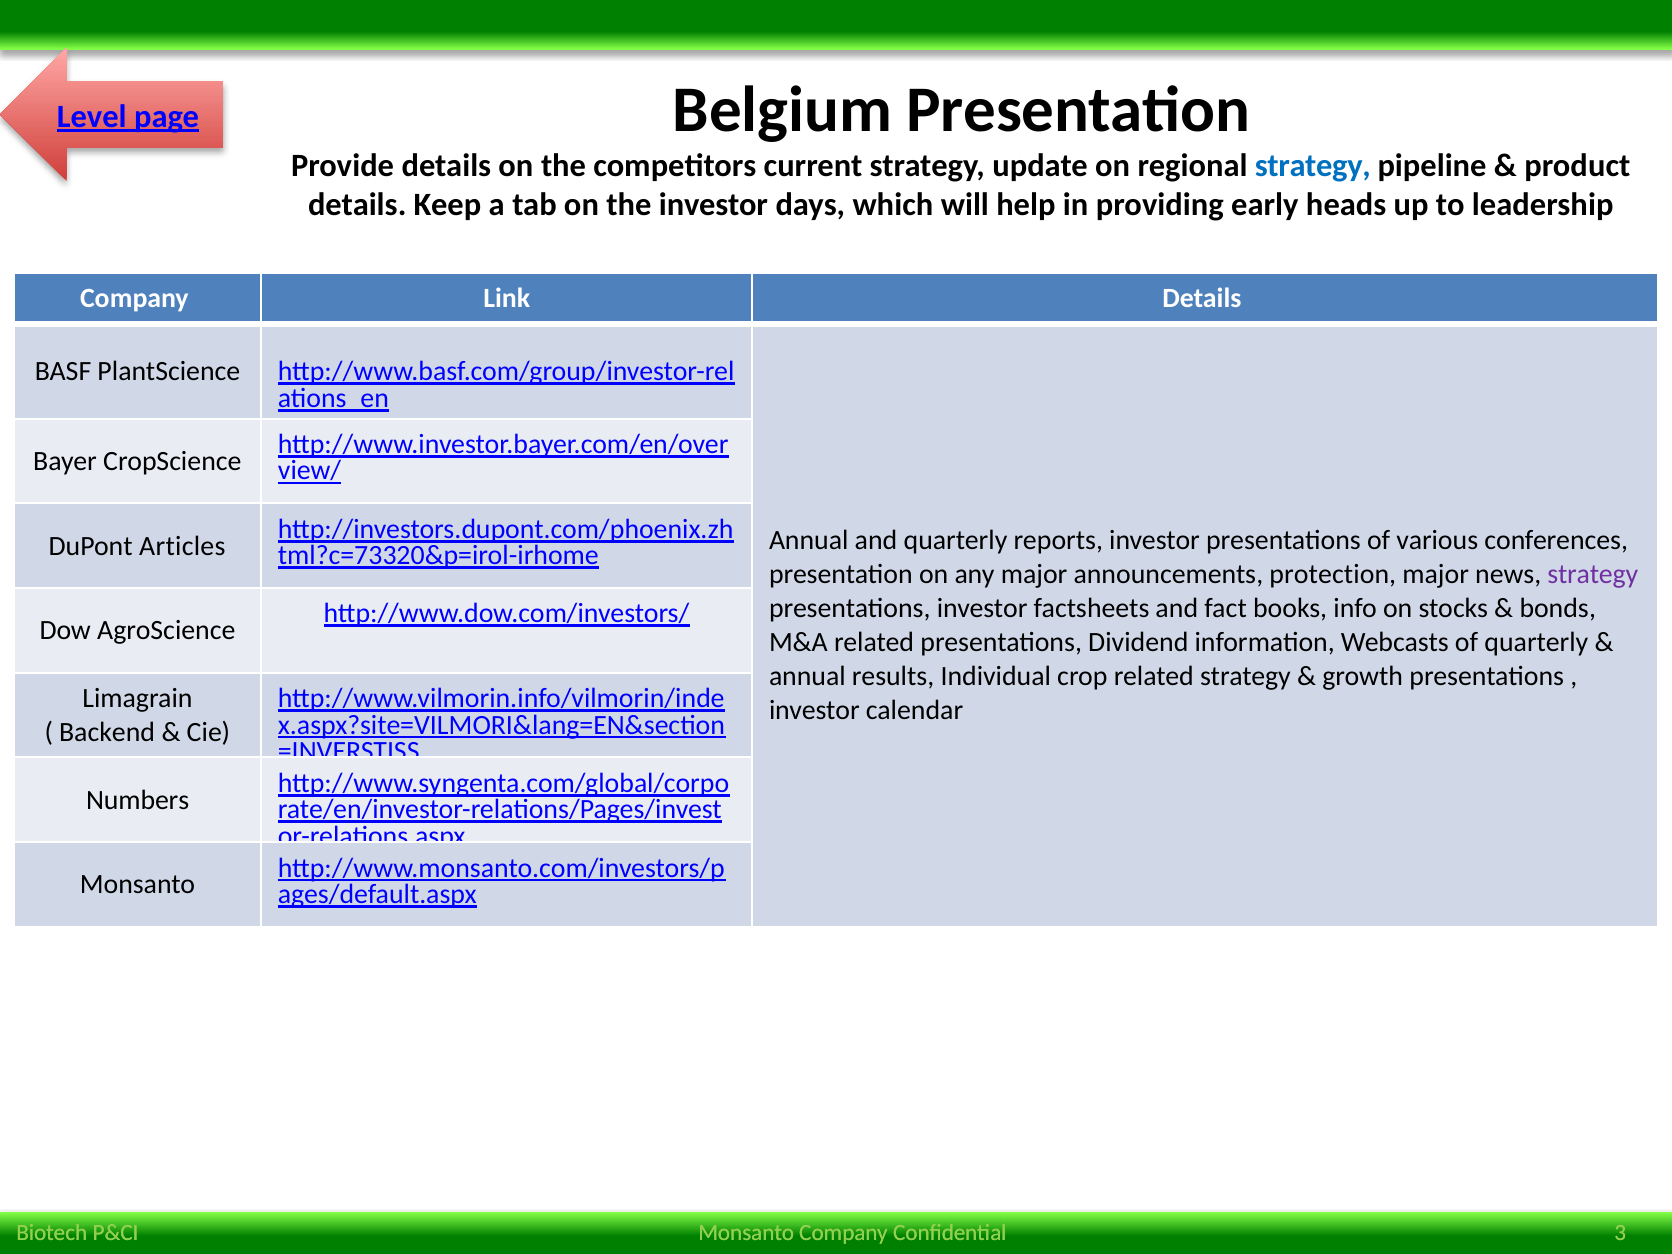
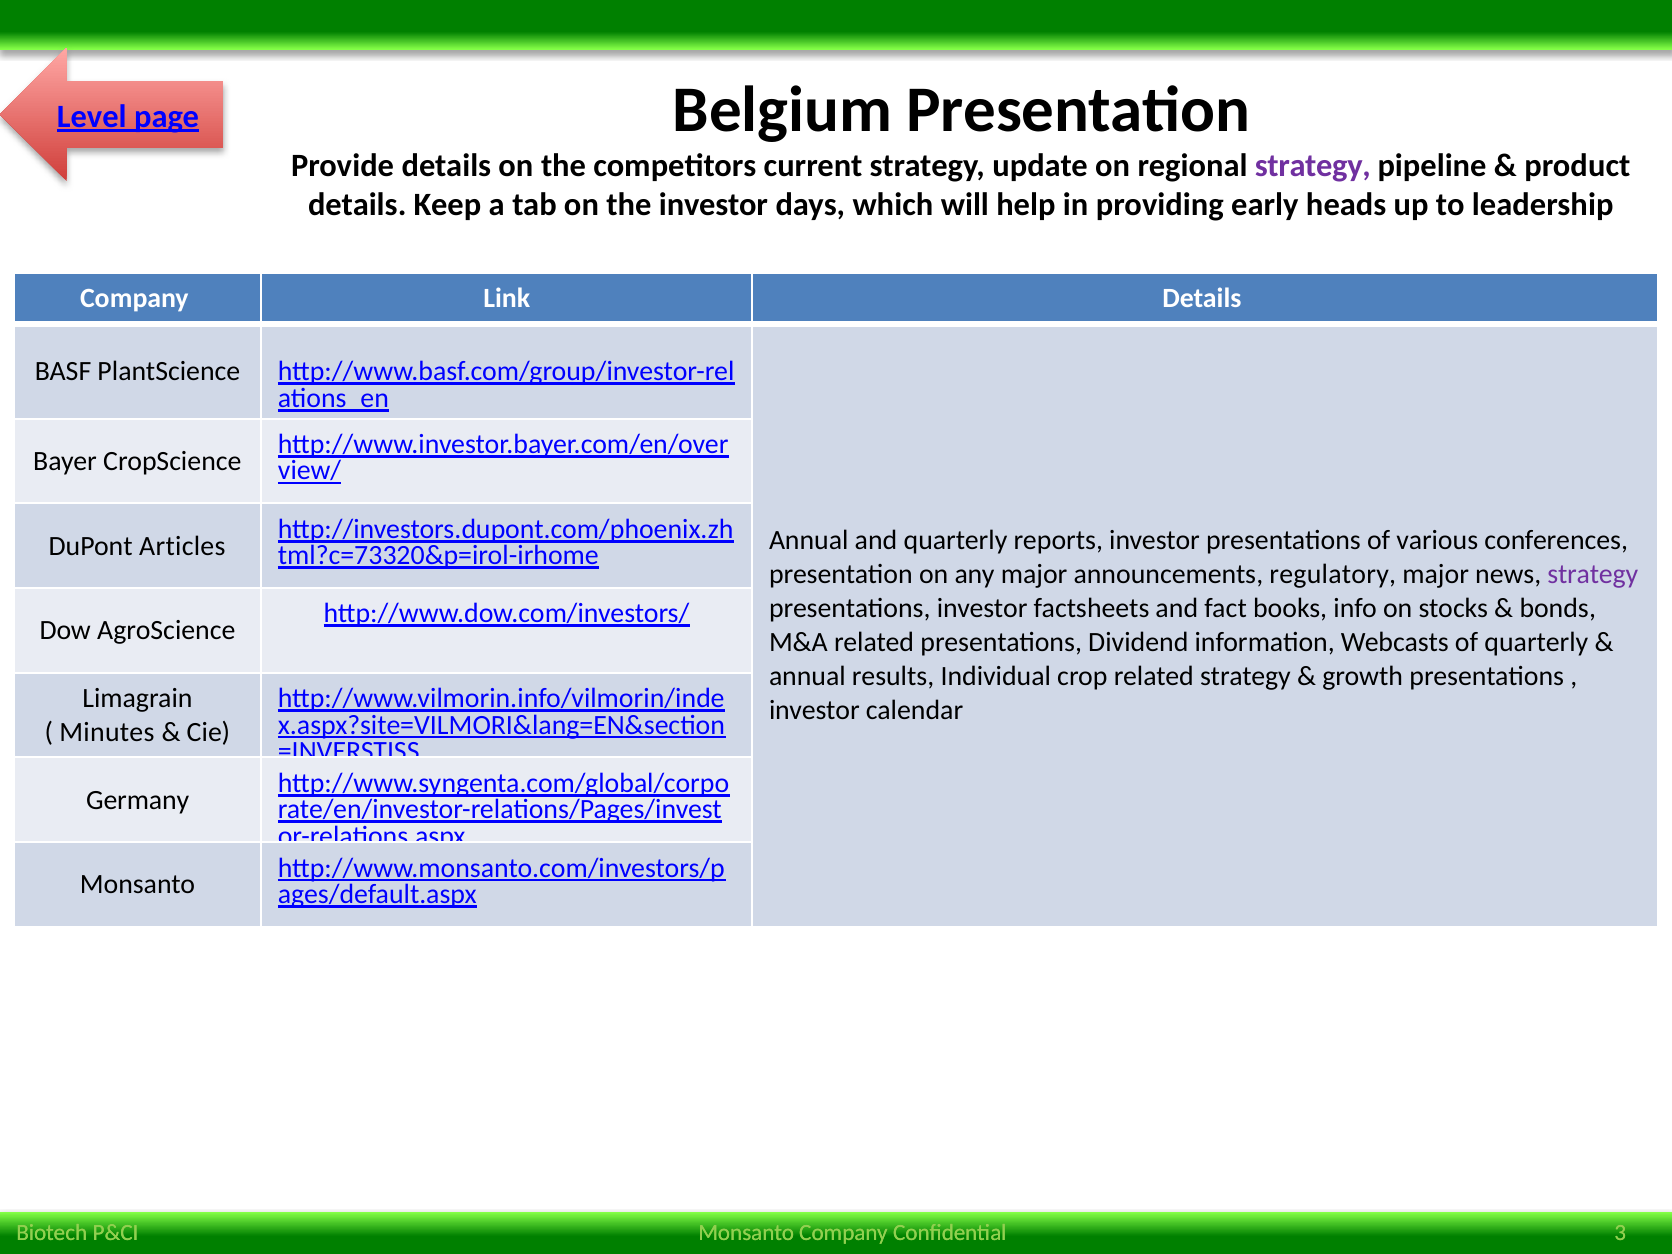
strategy colour: blue -> purple (1313, 166)
protection: protection -> regulatory (1333, 575)
Backend: Backend -> Minutes (107, 732)
Numbers: Numbers -> Germany (138, 800)
